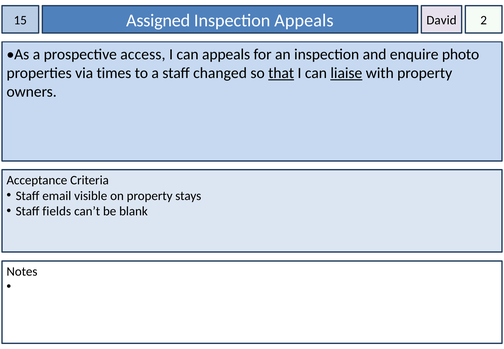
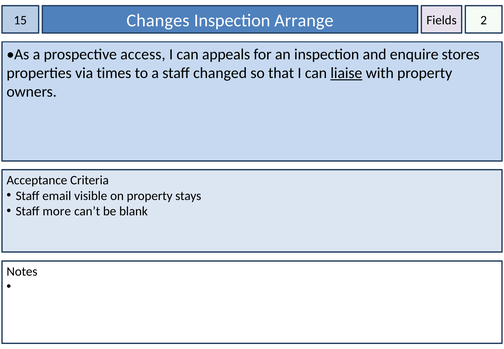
Assigned: Assigned -> Changes (158, 21)
Inspection Appeals: Appeals -> Arrange (304, 21)
David: David -> Fields (442, 20)
photo: photo -> stores (461, 55)
that underline: present -> none (281, 73)
fields: fields -> more (57, 211)
